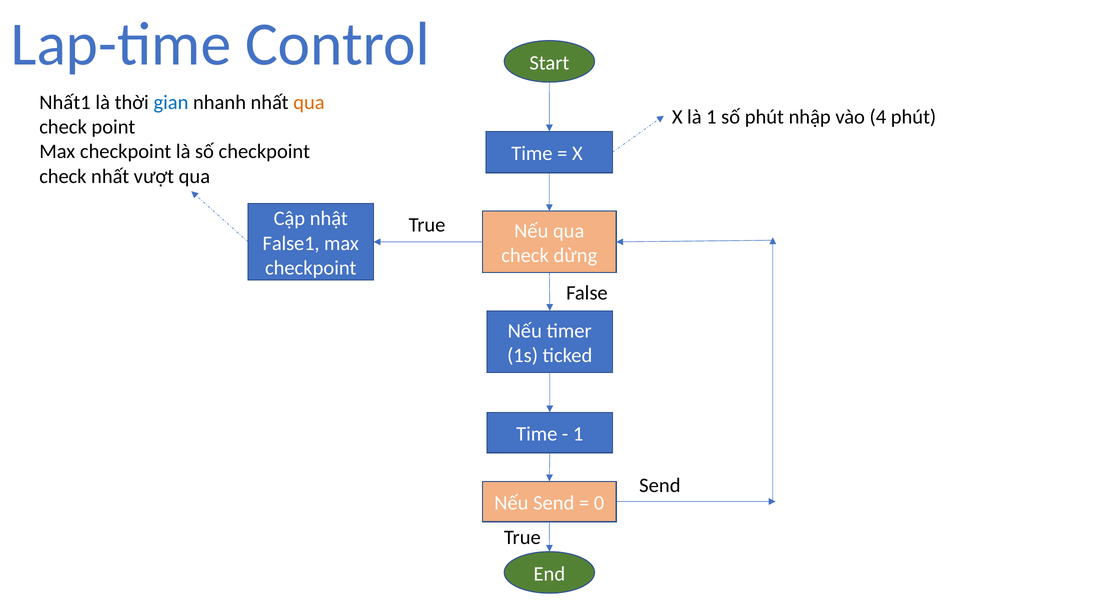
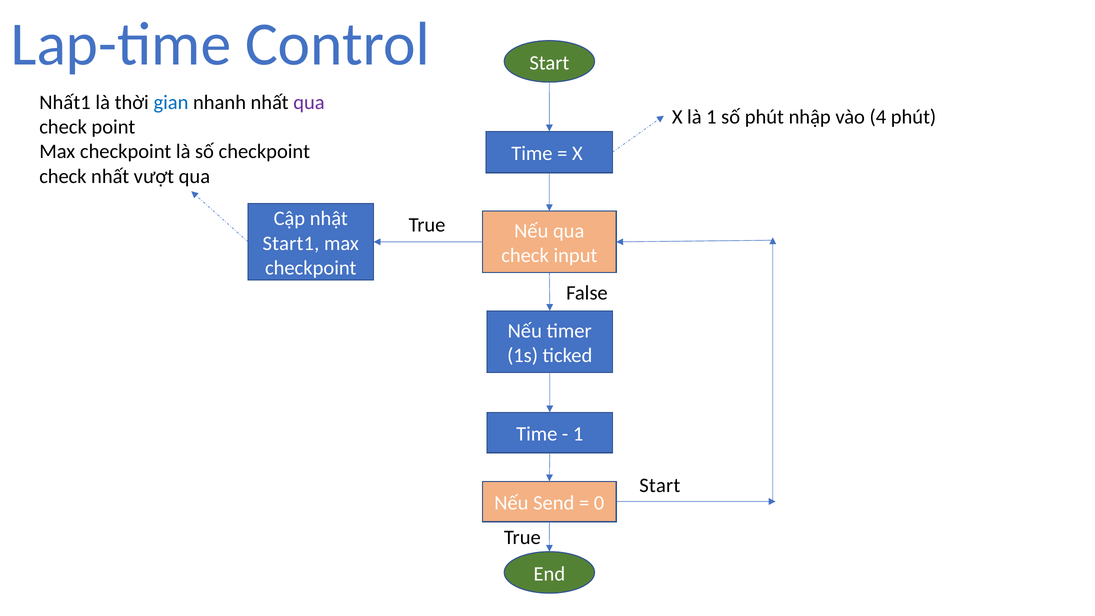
qua colour: orange -> purple (309, 102)
False1: False1 -> Start1 (291, 243)
dừng: dừng -> input (575, 256)
Send: Send -> Start (660, 485)
